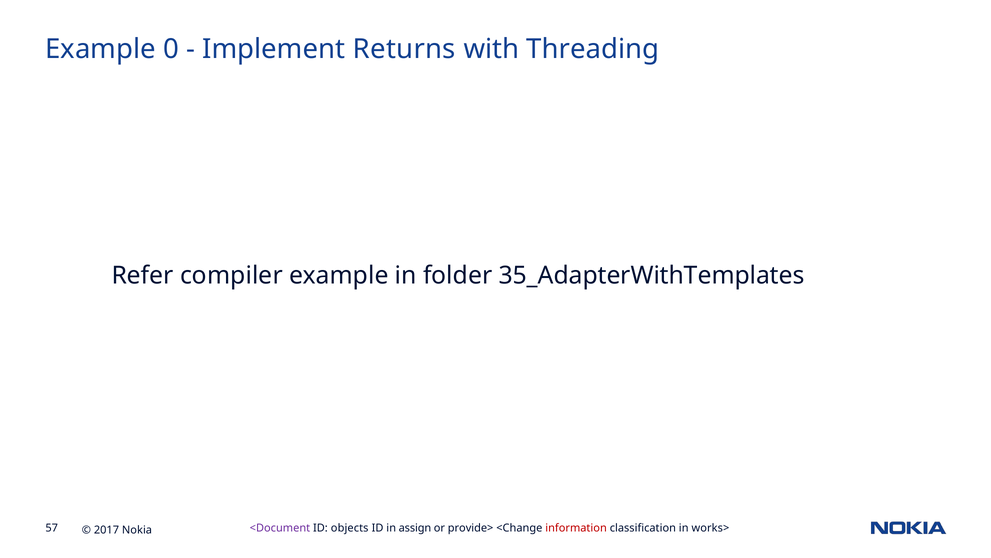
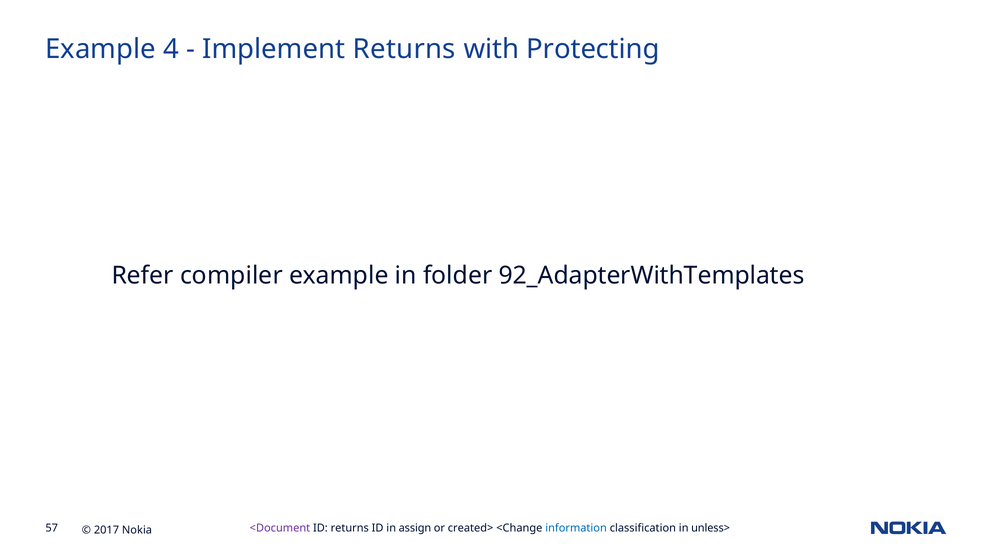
0: 0 -> 4 (171, 49)
Threading: Threading -> Protecting (593, 49)
35_AdapterWithTemplates: 35_AdapterWithTemplates -> 92_AdapterWithTemplates (652, 275)
ID objects: objects -> returns (350, 527)
provide>: provide> -> created> (471, 527)
information colour: red -> blue (576, 527)
works>: works> -> unless> (711, 527)
